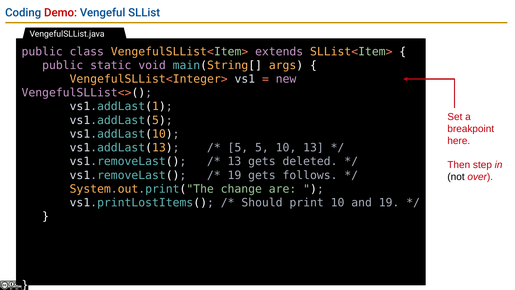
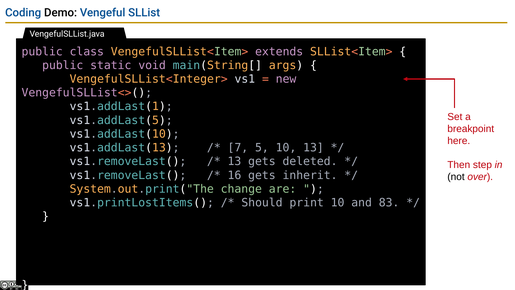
Demo colour: red -> black (61, 13)
5: 5 -> 7 (238, 148)
19: 19 -> 16 (234, 175)
follows: follows -> inherit (310, 175)
and 19: 19 -> 83 (389, 203)
